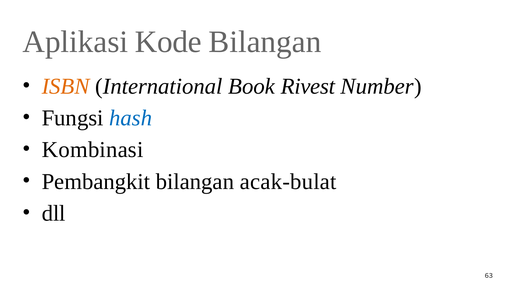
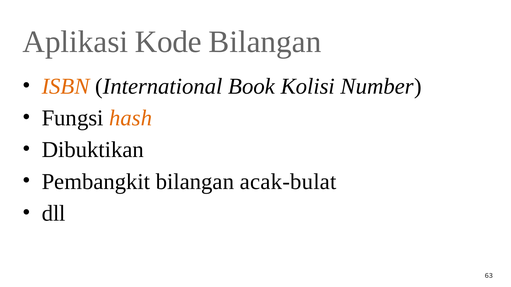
Rivest: Rivest -> Kolisi (308, 86)
hash colour: blue -> orange (131, 118)
Kombinasi: Kombinasi -> Dibuktikan (93, 150)
